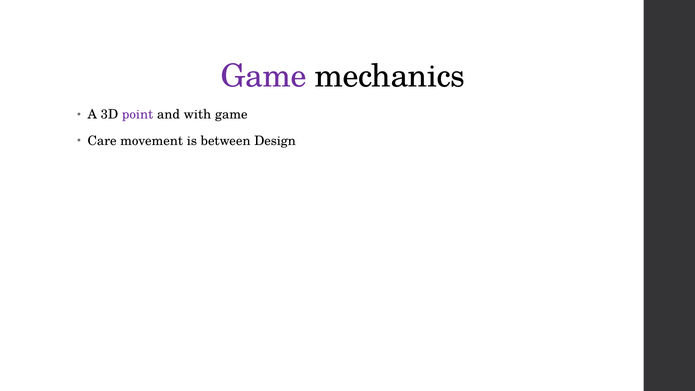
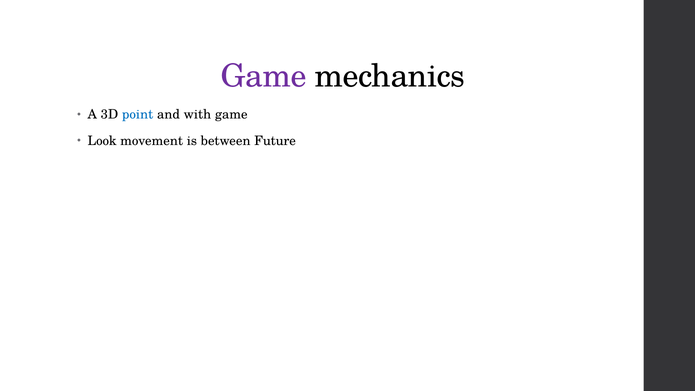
point colour: purple -> blue (138, 114)
Care: Care -> Look (102, 141)
Design: Design -> Future (275, 141)
